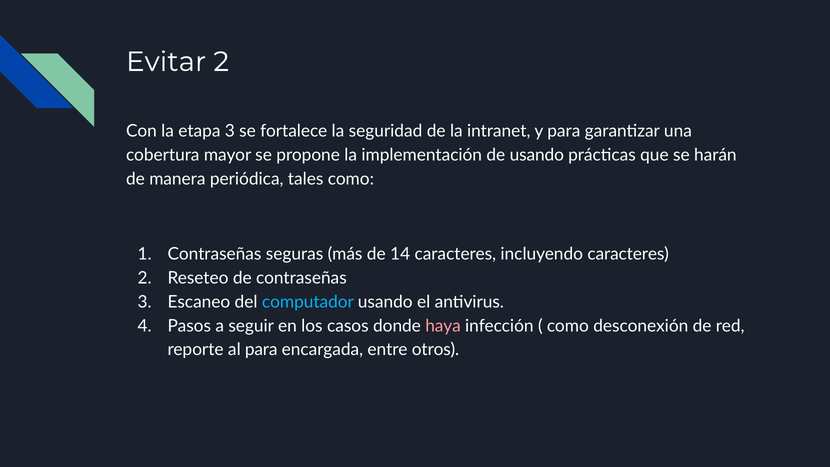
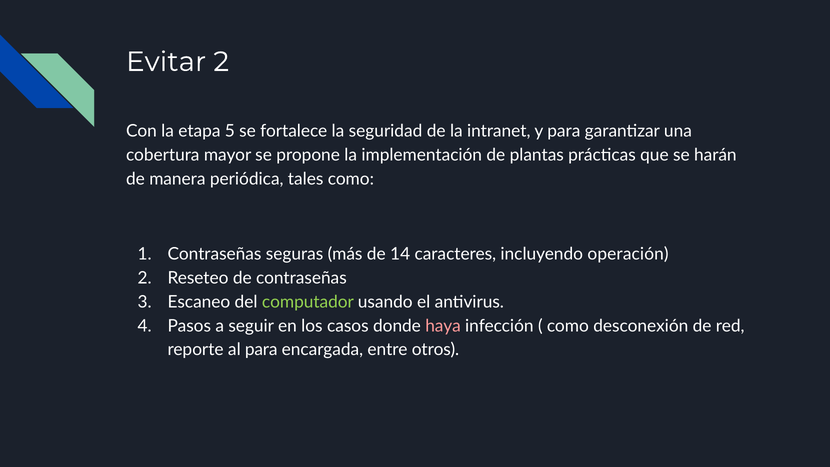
etapa 3: 3 -> 5 (230, 131)
de usando: usando -> plantas (537, 155)
incluyendo caracteres: caracteres -> operación (628, 254)
computador colour: light blue -> light green (308, 302)
